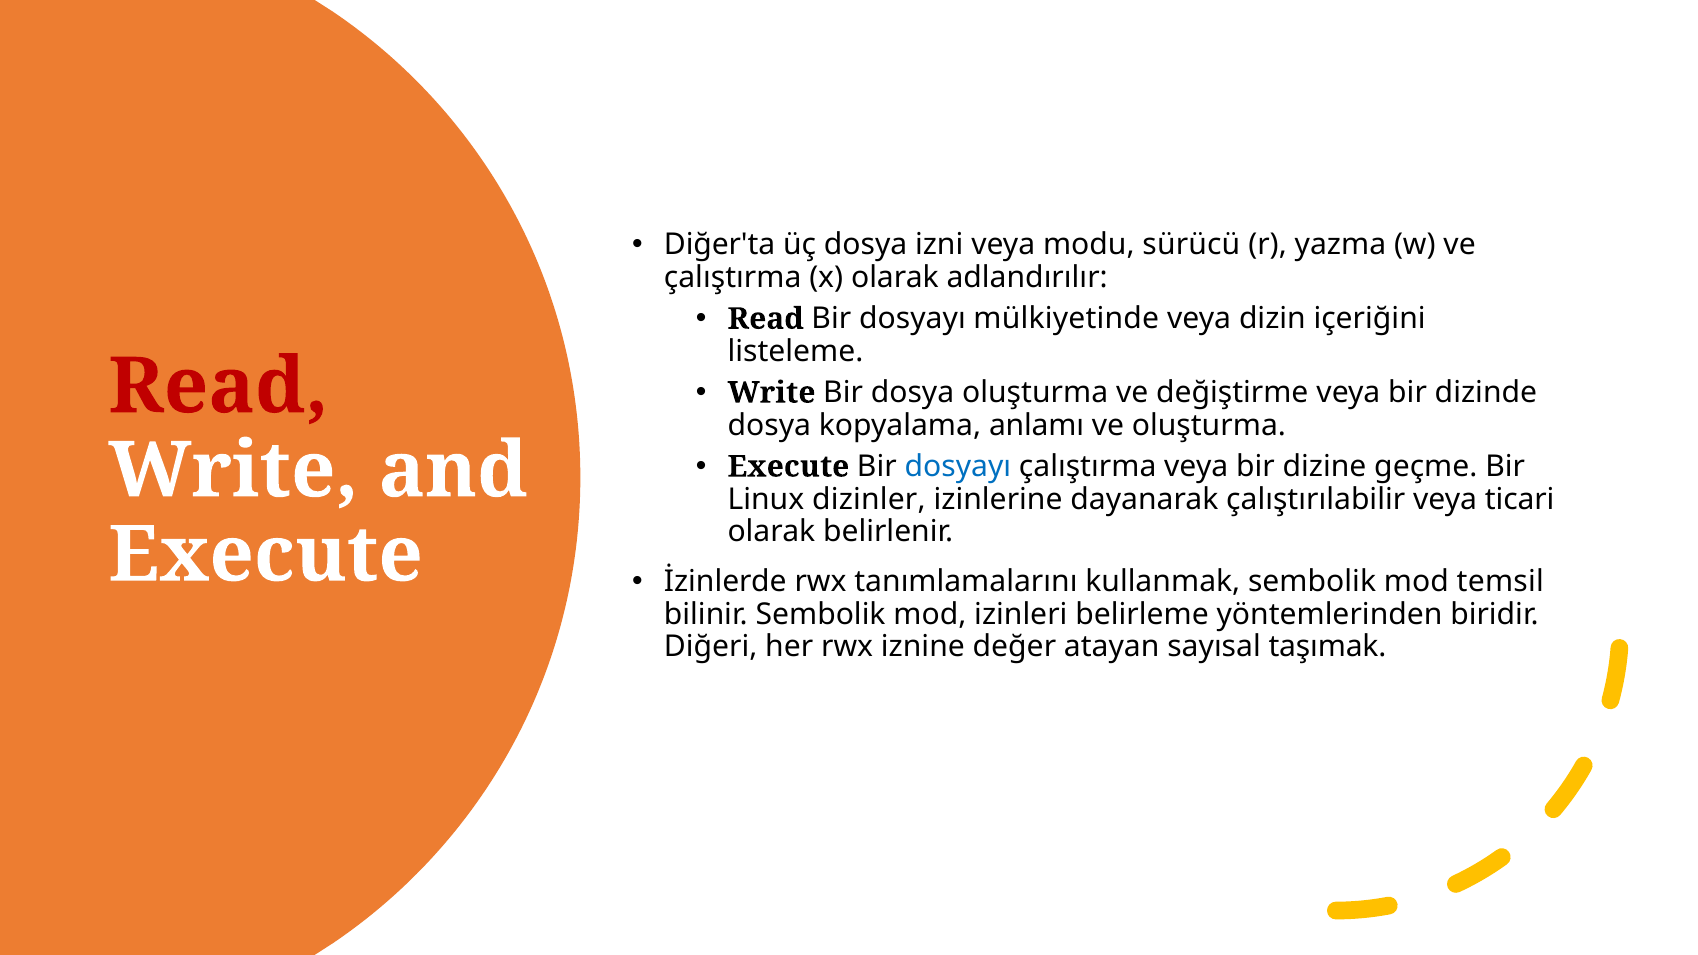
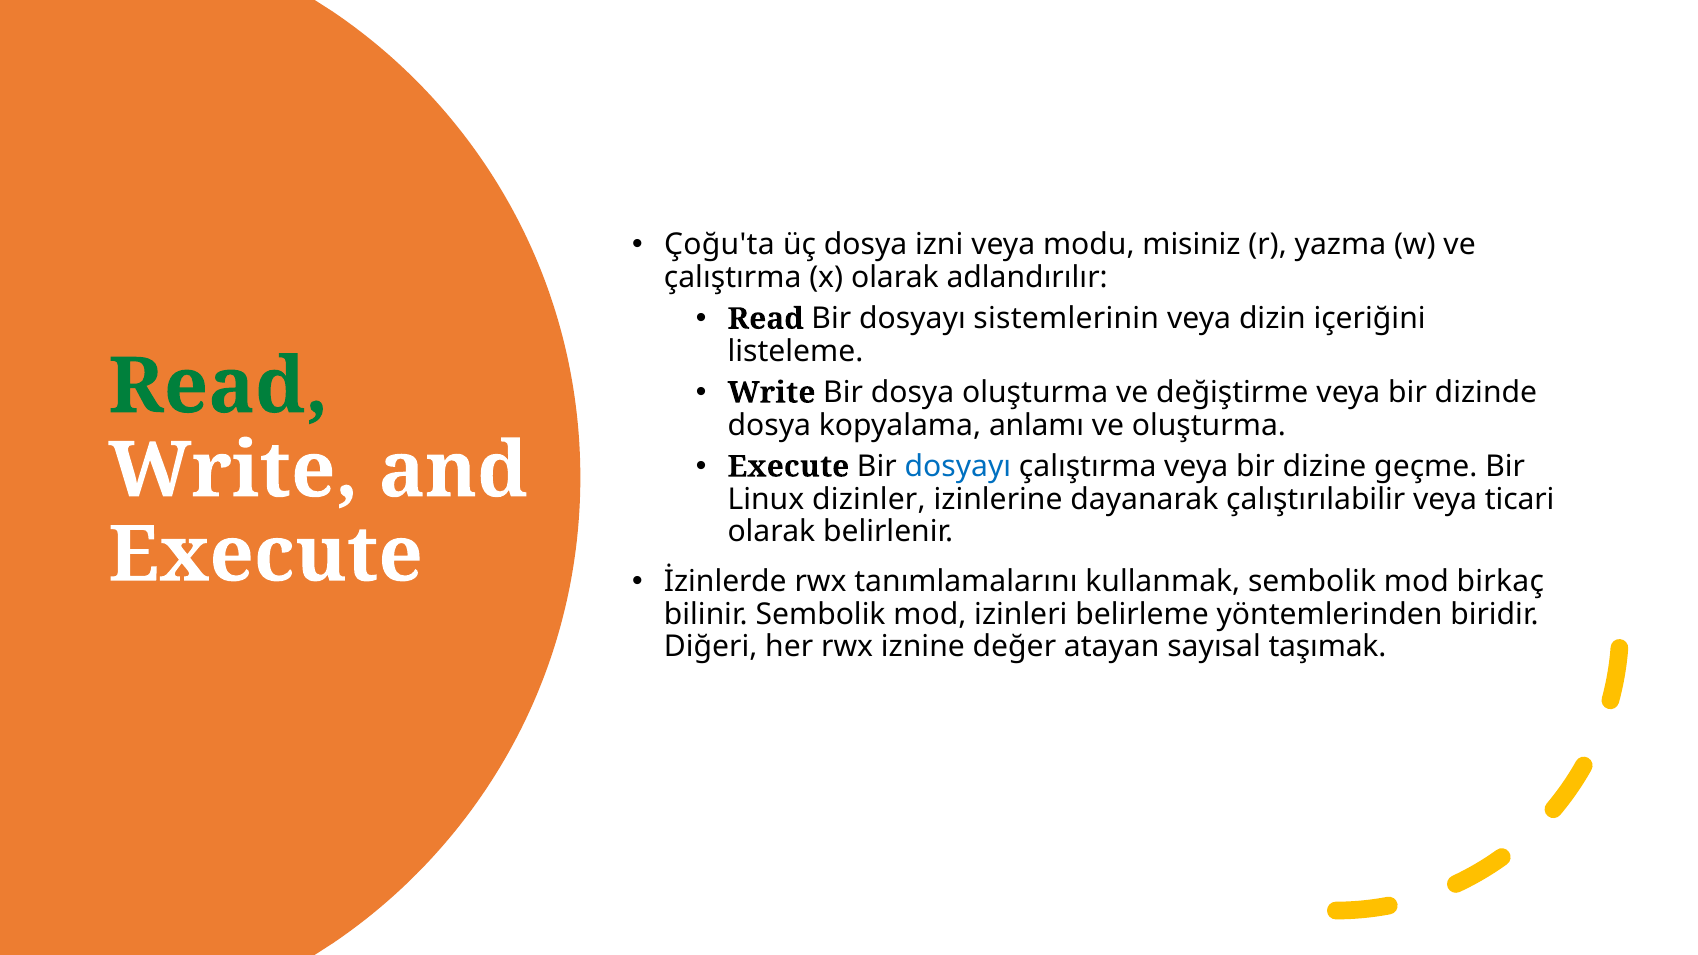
Diğer'ta: Diğer'ta -> Çoğu'ta (719, 245)
sürücü: sürücü -> misiniz (1192, 245)
mülkiyetinde: mülkiyetinde -> sistemlerinin (1066, 319)
Read colour: red -> green (218, 387)
temsil: temsil -> birkaç (1500, 582)
